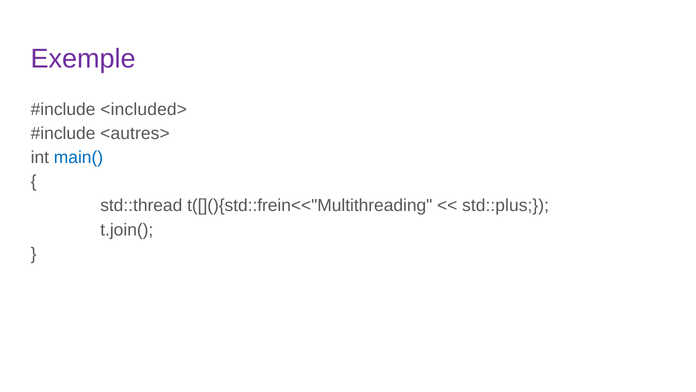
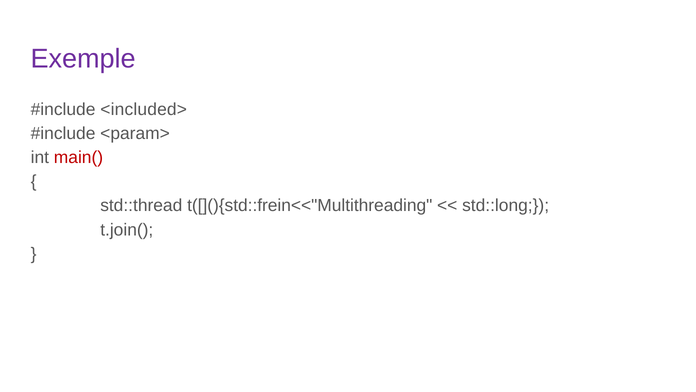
<autres>: <autres> -> <param> (135, 133)
main( colour: blue -> red (78, 157)
std::plus: std::plus -> std::long (506, 205)
